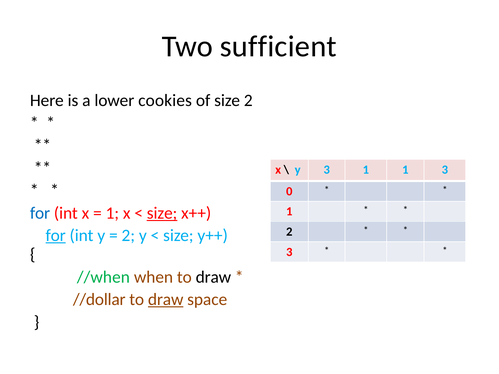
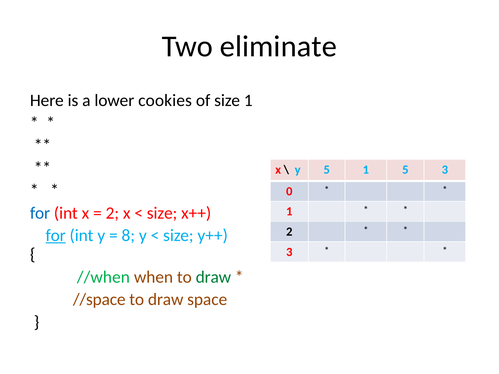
sufficient: sufficient -> eliminate (278, 46)
size 2: 2 -> 1 (248, 101)
y 3: 3 -> 5 (327, 170)
1 1: 1 -> 5 (405, 170)
1: 1 -> 2 (112, 213)
size underline: present -> none (162, 213)
2: 2 -> 8 (128, 236)
draw colour: black -> green (213, 277)
//dollar: //dollar -> //space (99, 300)
draw underline: present -> none (166, 300)
